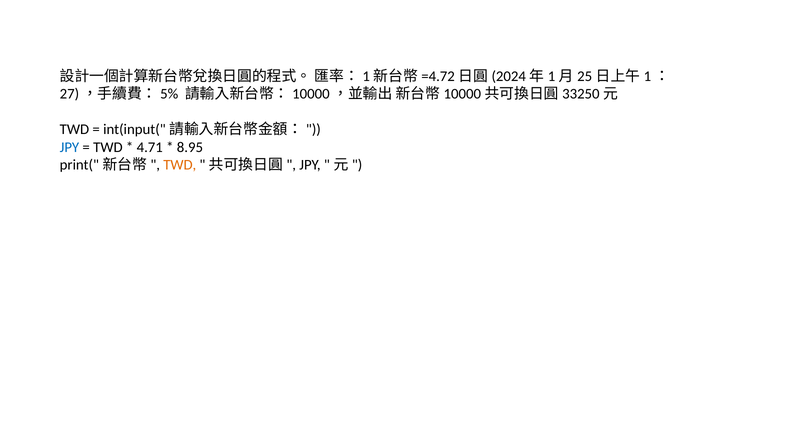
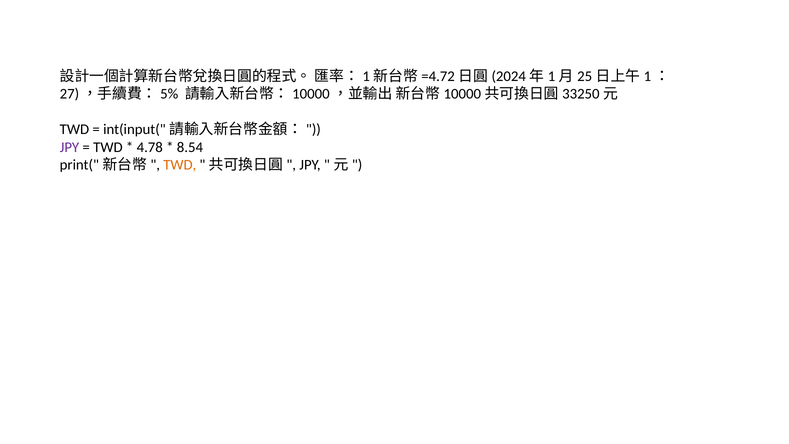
JPY colour: blue -> purple (69, 147)
4.71: 4.71 -> 4.78 (150, 147)
8.95: 8.95 -> 8.54 (190, 147)
